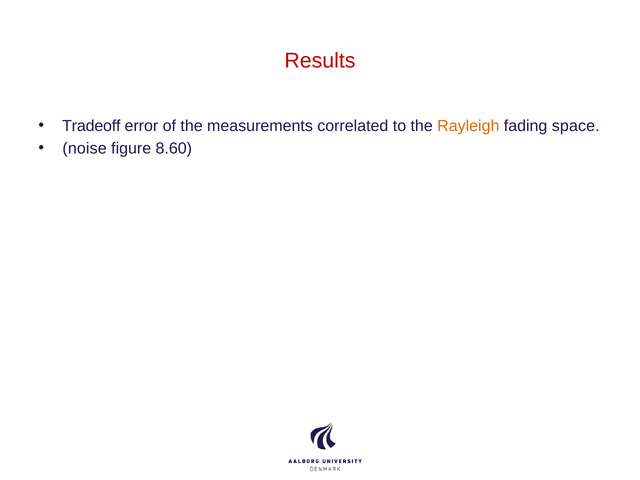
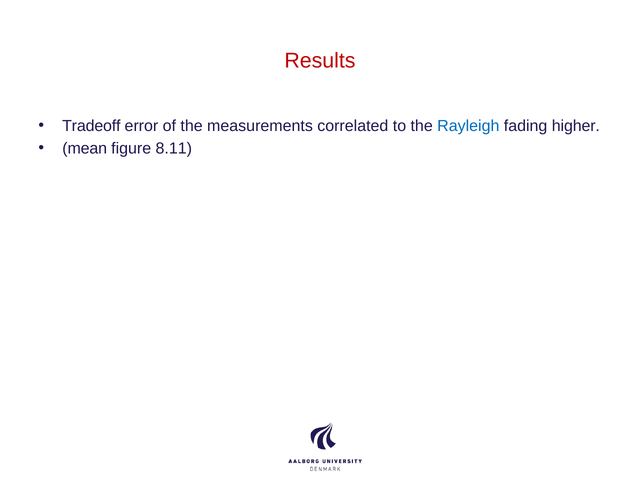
Rayleigh colour: orange -> blue (468, 126)
space: space -> higher (576, 126)
noise: noise -> mean (85, 148)
8.60: 8.60 -> 8.11 (174, 148)
